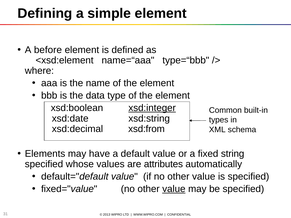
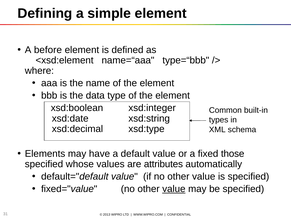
xsd:integer underline: present -> none (152, 108)
xsd:from: xsd:from -> xsd:type (146, 129)
string: string -> those (233, 154)
